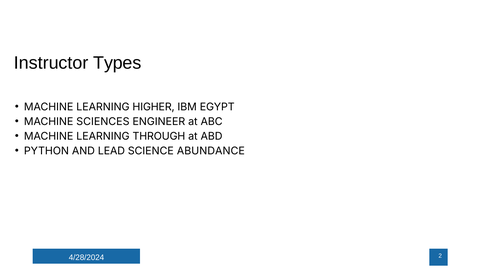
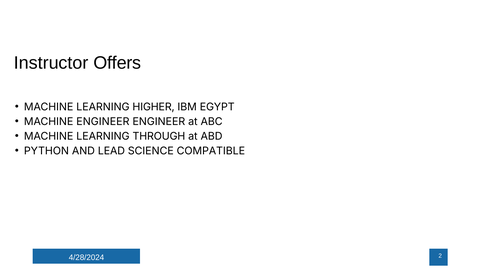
Types: Types -> Offers (117, 63)
MACHINE SCIENCES: SCIENCES -> ENGINEER (103, 121)
ABUNDANCE: ABUNDANCE -> COMPATIBLE (211, 151)
